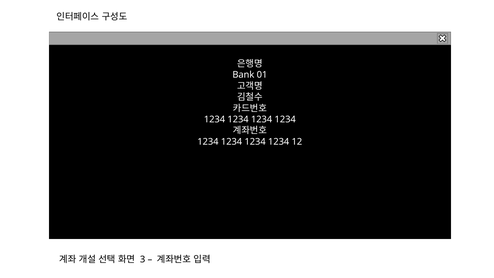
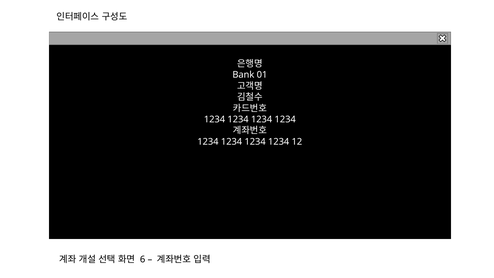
3: 3 -> 6 (143, 259)
